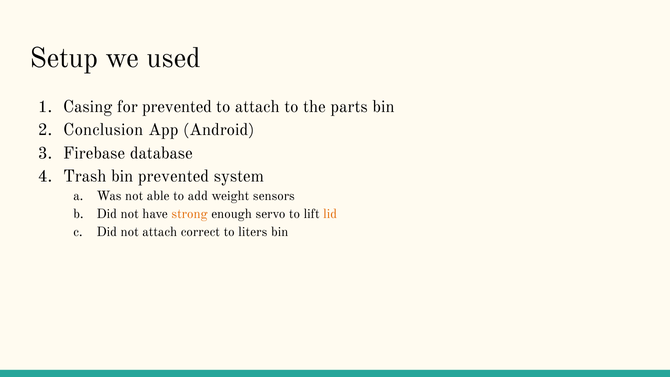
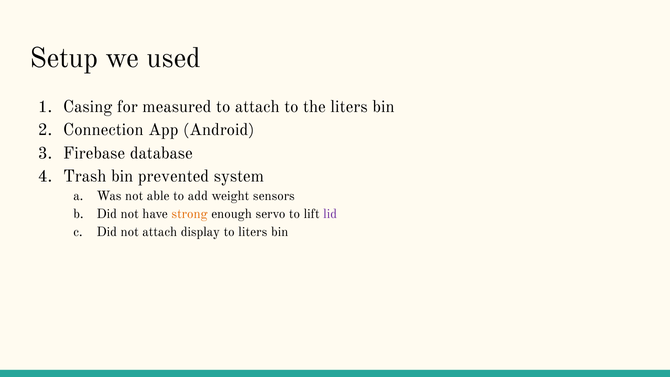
for prevented: prevented -> measured (177, 107)
the parts: parts -> liters (349, 107)
Conclusion: Conclusion -> Connection (103, 130)
lid colour: orange -> purple (330, 214)
correct: correct -> display (200, 232)
